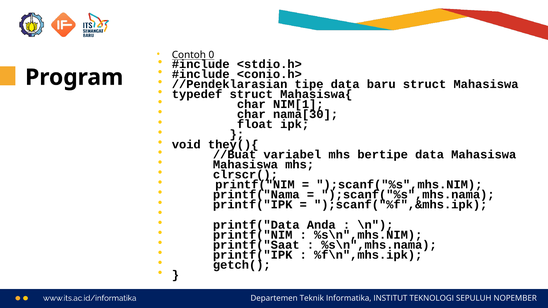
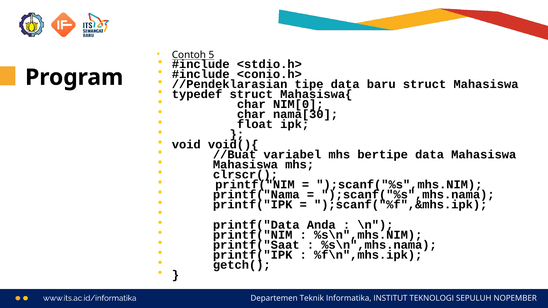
0: 0 -> 5 (211, 55)
NIM[1: NIM[1 -> NIM[0 (298, 104)
they(){: they(){ -> void(){ (233, 145)
